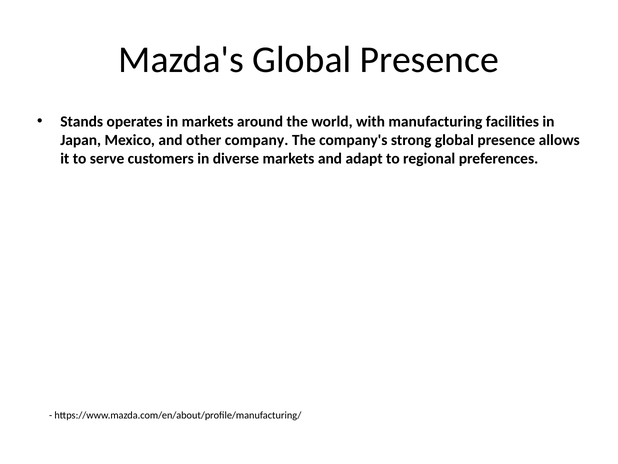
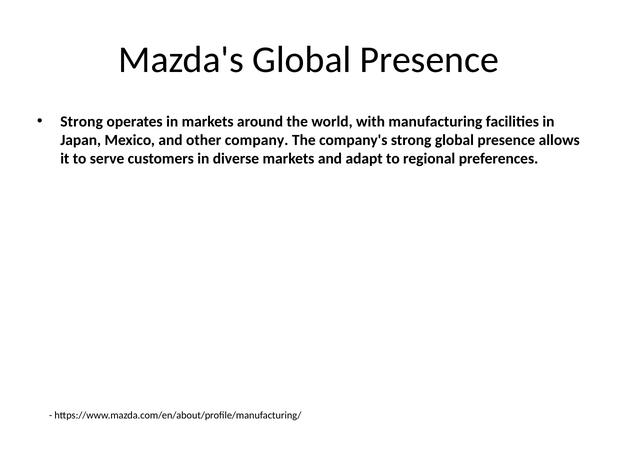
Stands: Stands -> Strong (82, 122)
